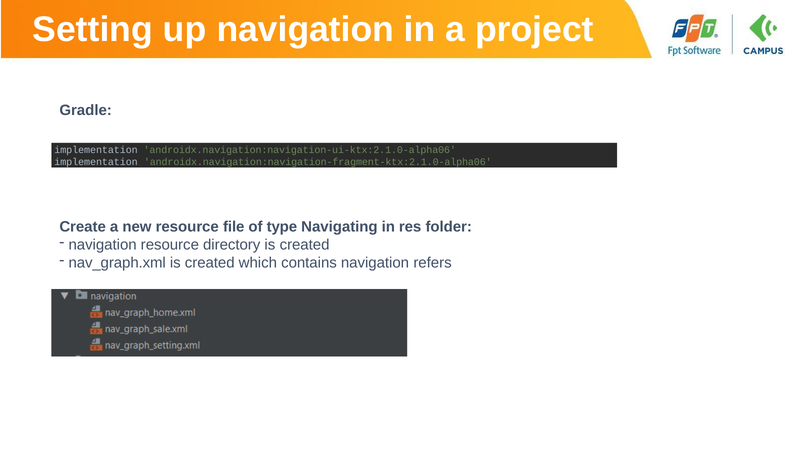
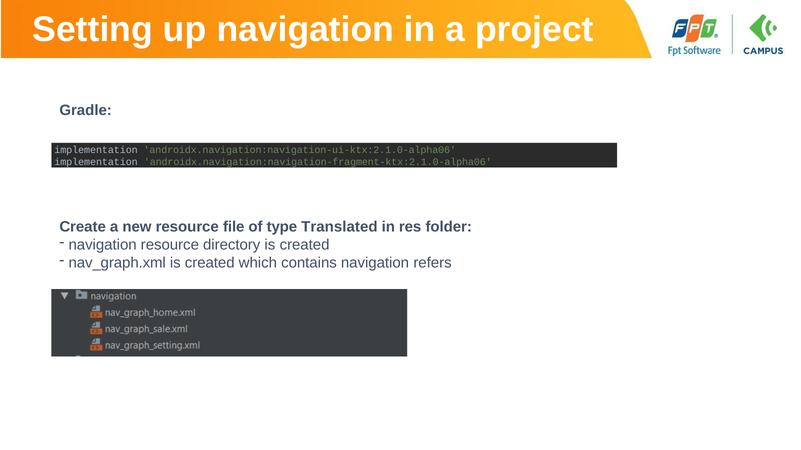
Navigating: Navigating -> Translated (339, 227)
